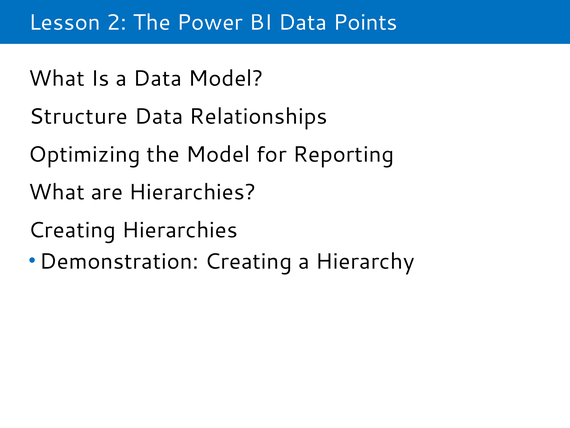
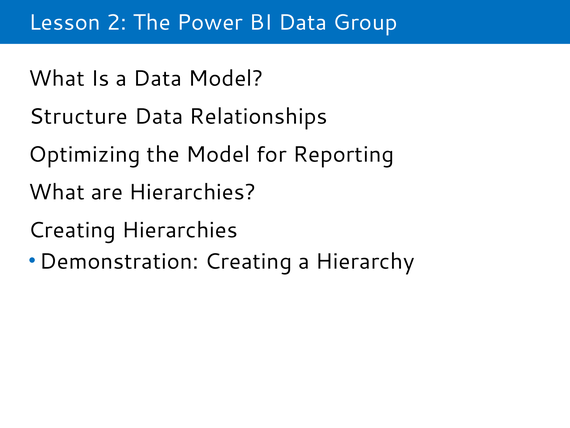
Points: Points -> Group (365, 23)
